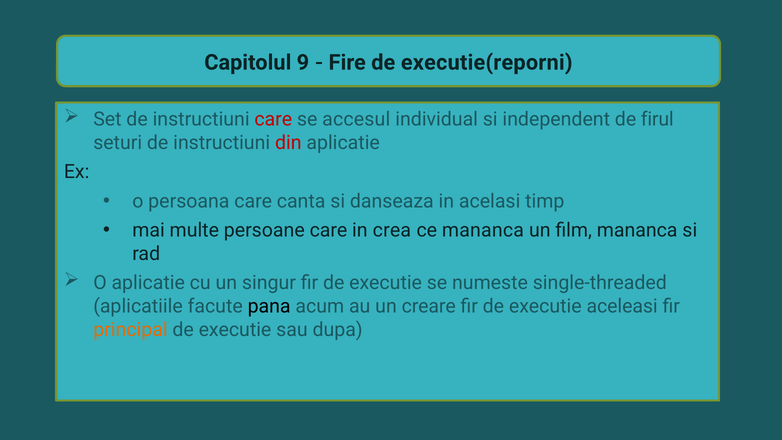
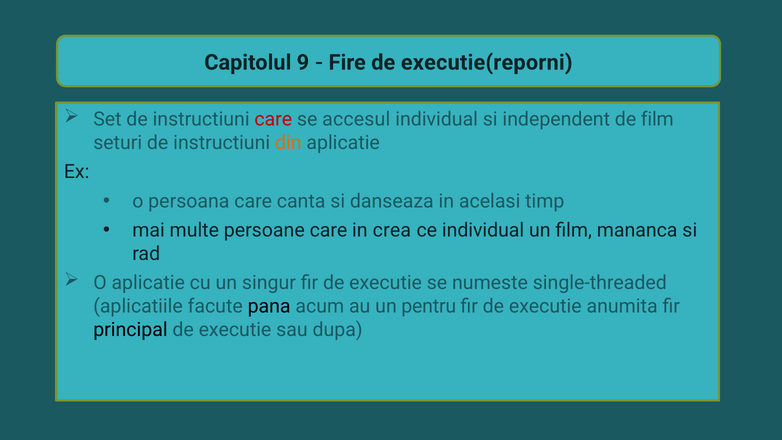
de firul: firul -> film (657, 119)
din colour: red -> orange (288, 143)
ce mananca: mananca -> individual (483, 230)
creare: creare -> pentru (429, 306)
aceleasi: aceleasi -> anumita (622, 306)
principal colour: orange -> black (130, 330)
